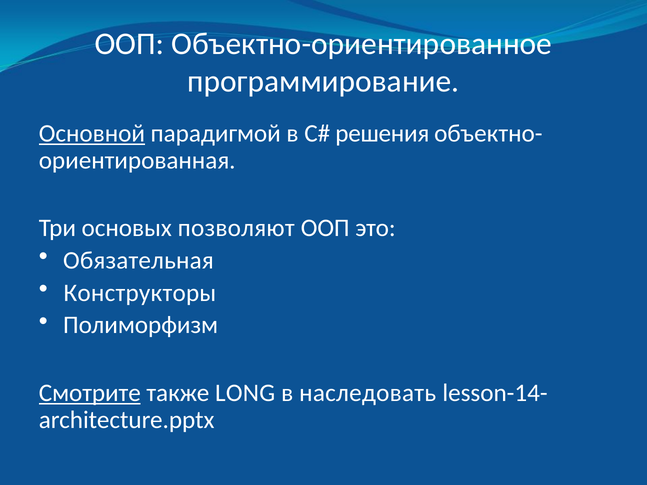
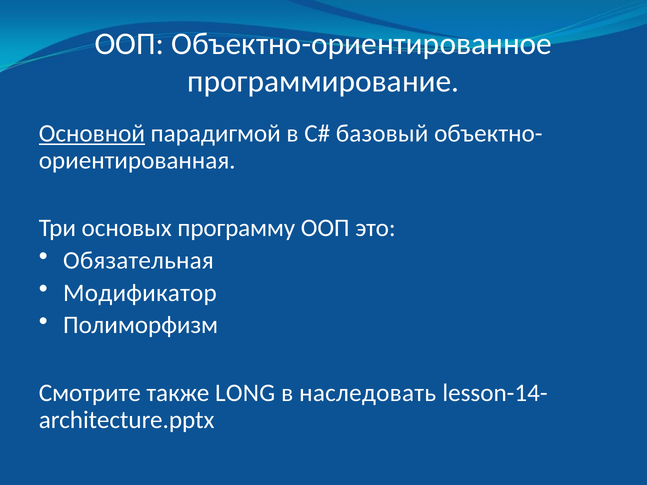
решения: решения -> базовый (382, 133)
позволяют: позволяют -> программу (236, 228)
Конструкторы: Конструкторы -> Модификатор (140, 293)
Смотрите underline: present -> none (90, 393)
